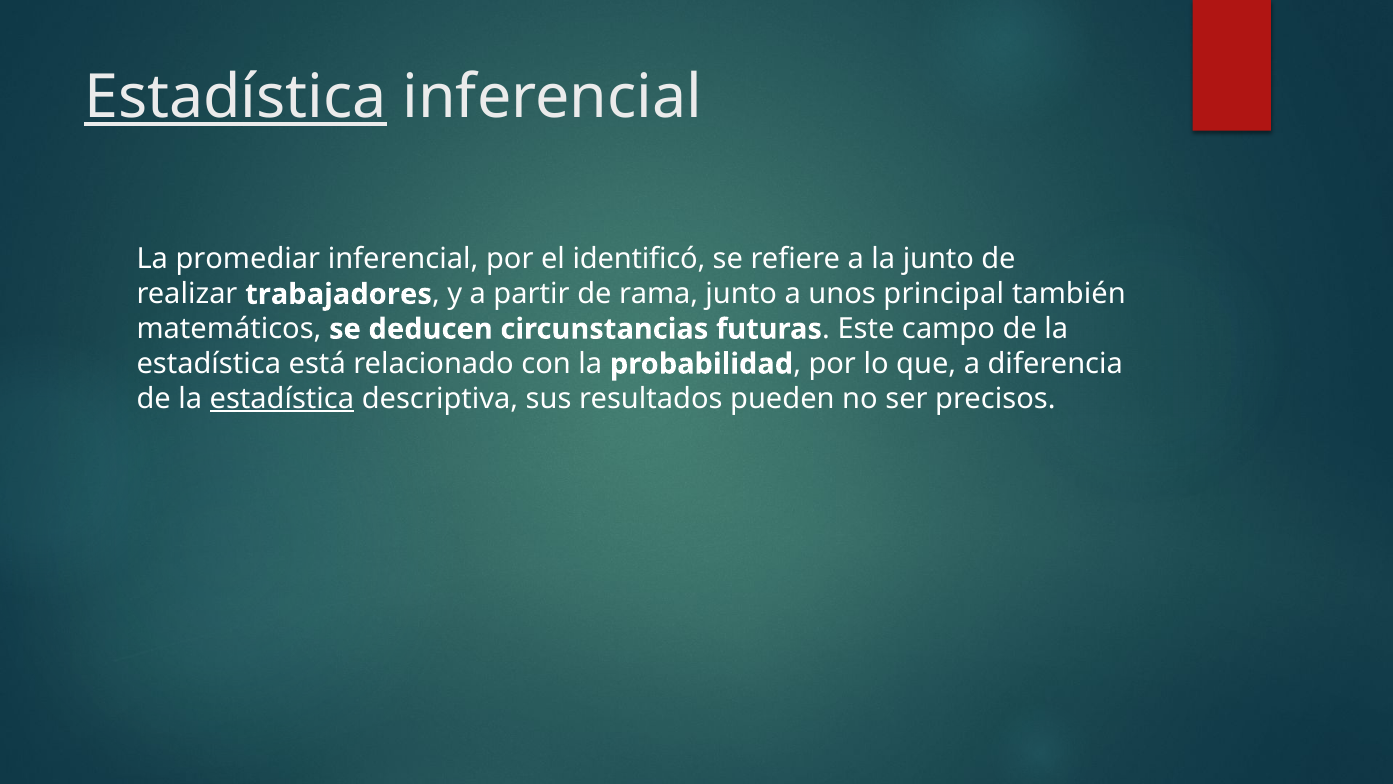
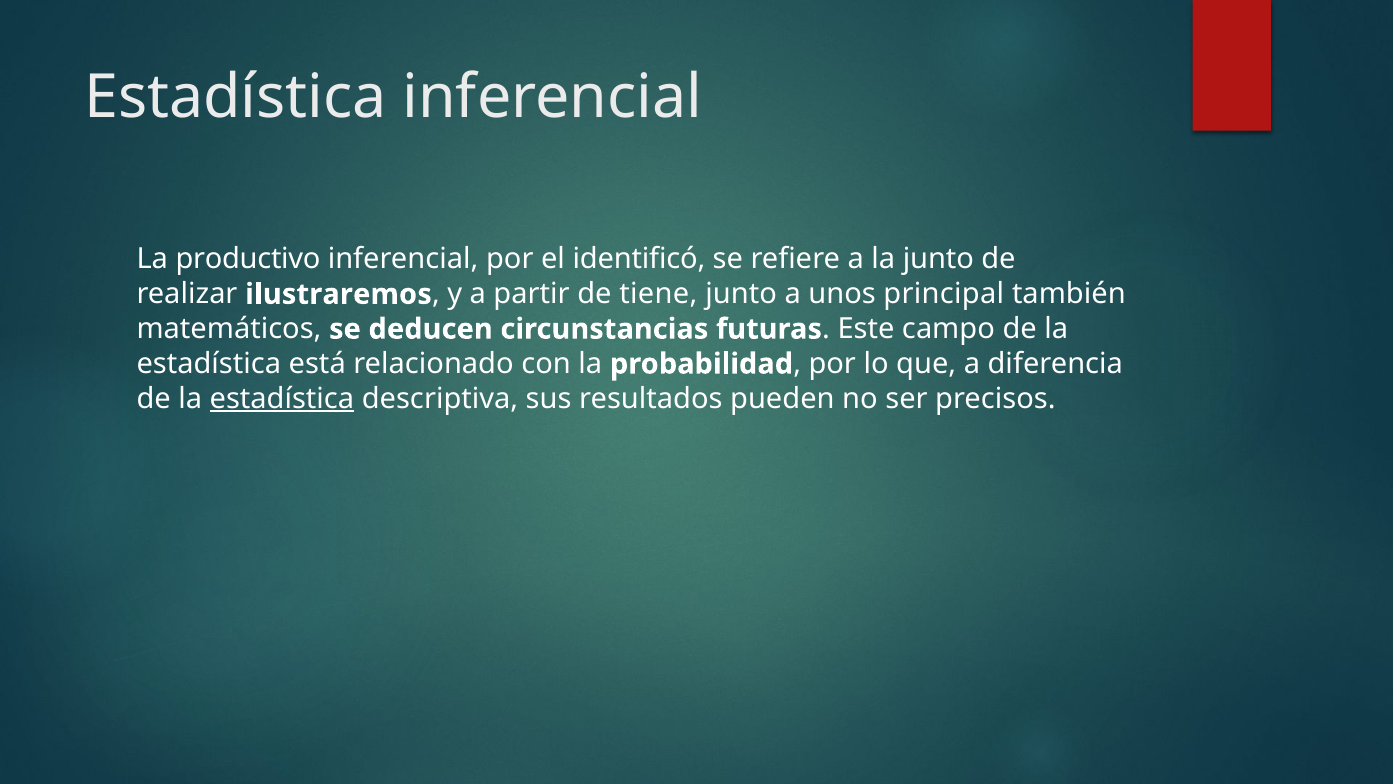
Estadística underline: present -> none (236, 98)
promediar: promediar -> productivo (248, 259)
trabajadores: trabajadores -> ilustraremos (339, 294)
rama: rama -> tiene (658, 294)
